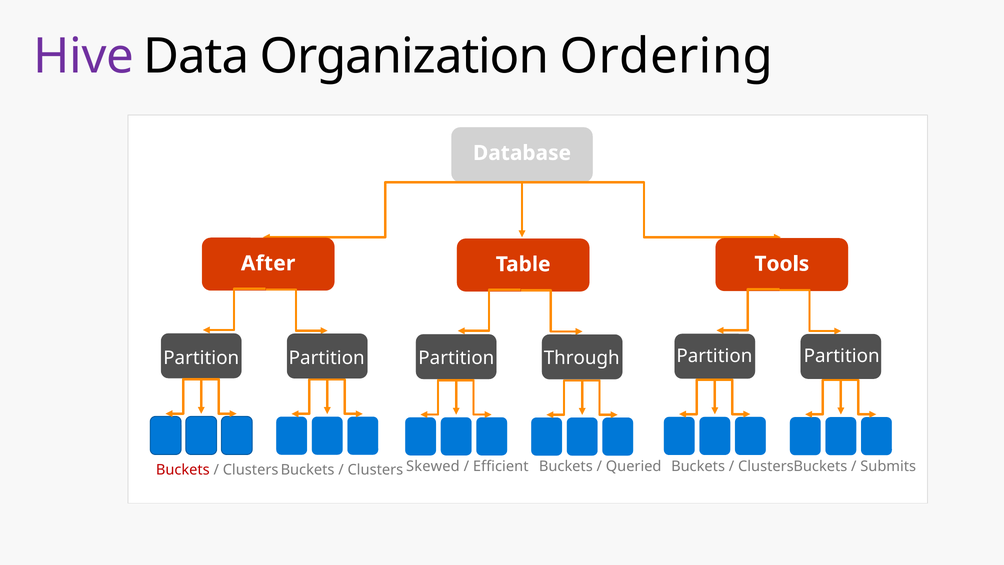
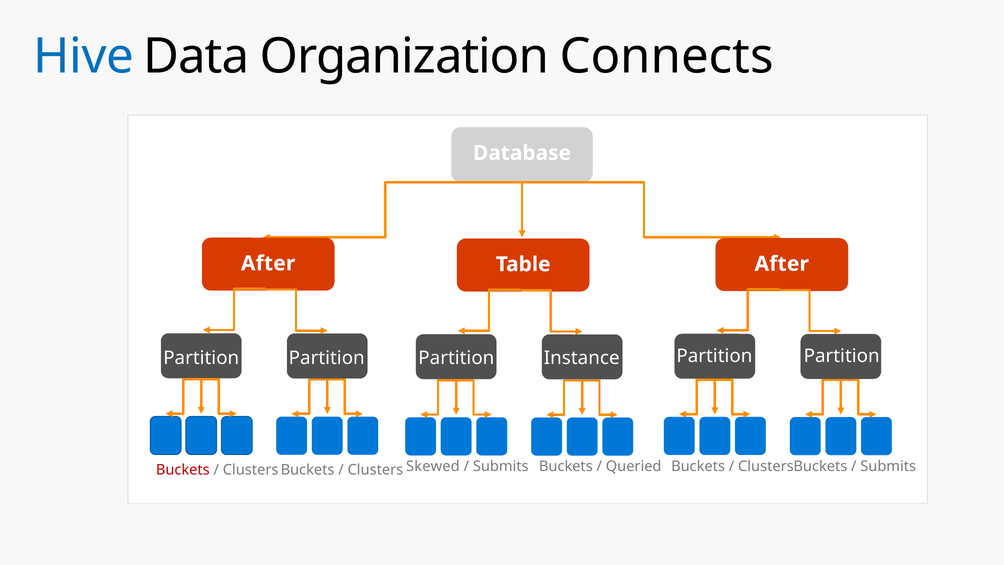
Hive colour: purple -> blue (84, 57)
Ordering: Ordering -> Connects (667, 57)
Table Tools: Tools -> After (782, 264)
Through: Through -> Instance (582, 358)
Efficient: Efficient -> Submits (501, 466)
